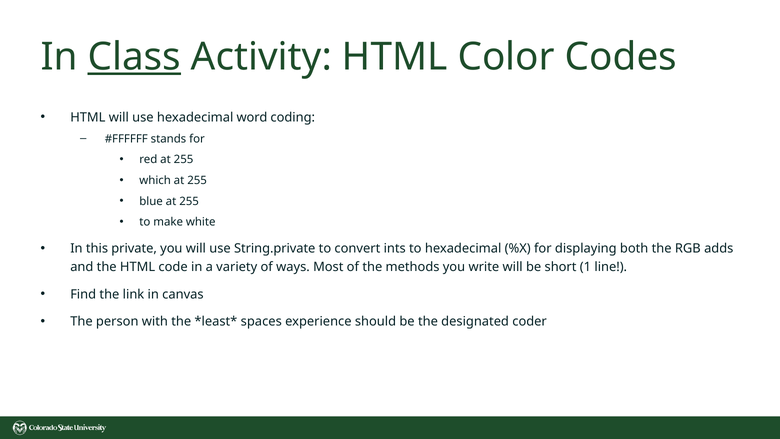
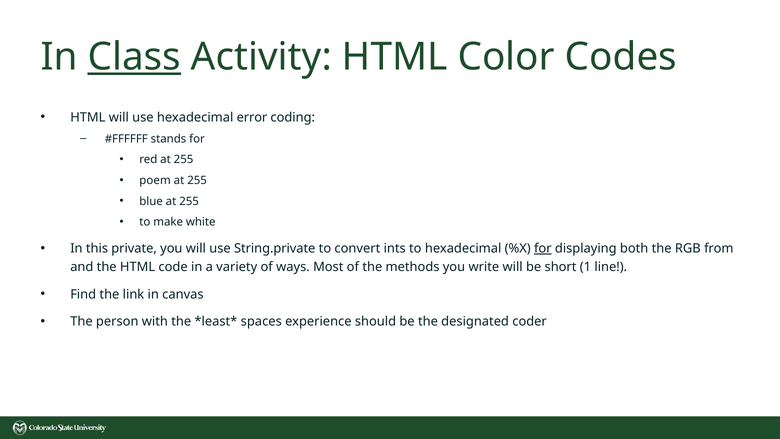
word: word -> error (252, 117)
which: which -> poem (155, 180)
for underline: none -> present (543, 248)
adds: adds -> from (719, 248)
